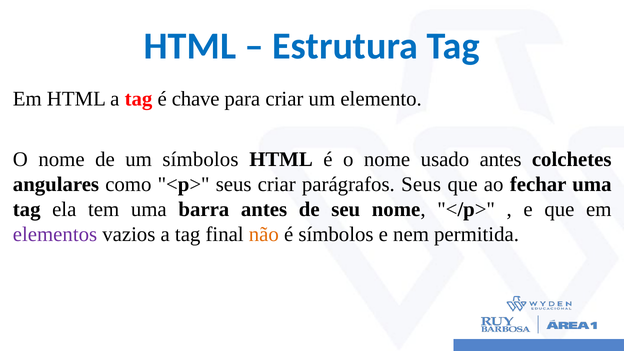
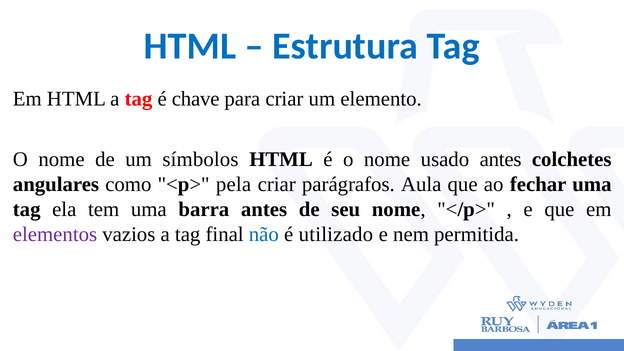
<p> seus: seus -> pela (234, 184)
parágrafos Seus: Seus -> Aula (421, 184)
não colour: orange -> blue (264, 234)
é símbolos: símbolos -> utilizado (336, 234)
